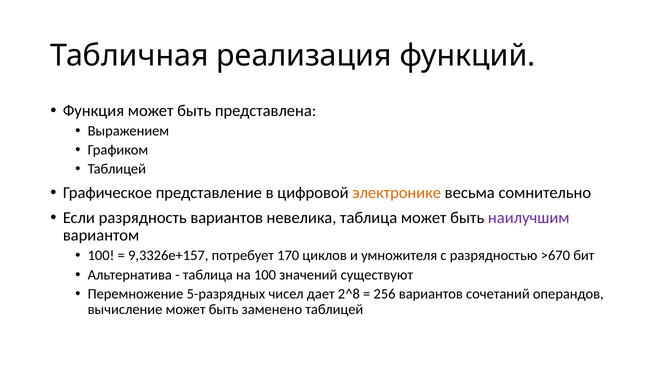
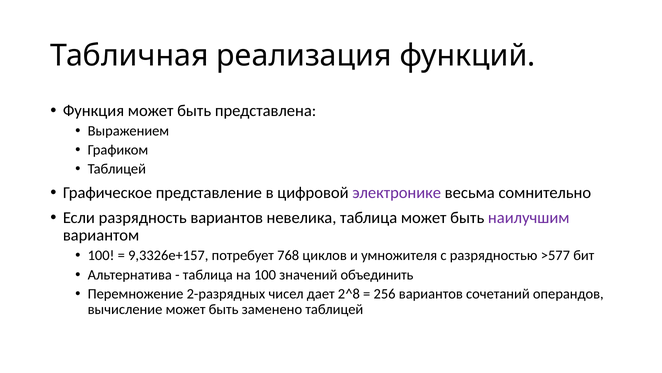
электронике colour: orange -> purple (397, 192)
170: 170 -> 768 (288, 255)
>670: >670 -> >577 (555, 255)
существуют: существуют -> объединить (377, 274)
5-разрядных: 5-разрядных -> 2-разрядных (226, 293)
